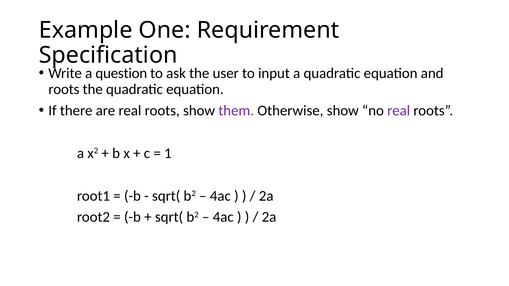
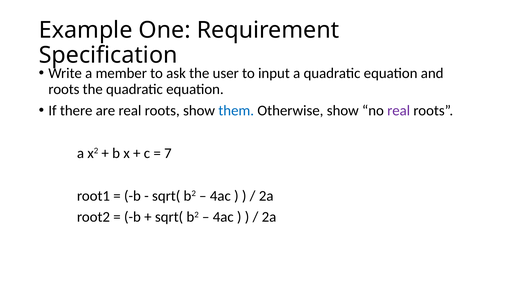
question: question -> member (121, 73)
them colour: purple -> blue (236, 111)
1: 1 -> 7 (168, 153)
